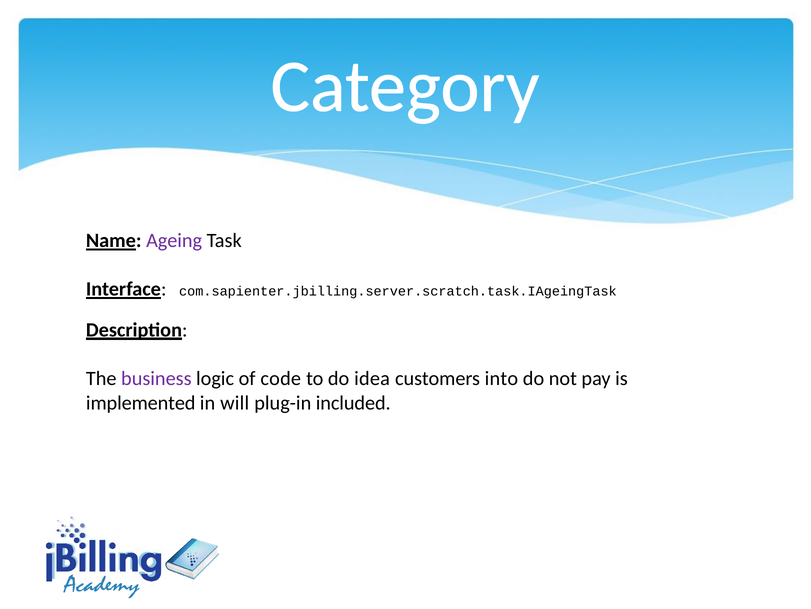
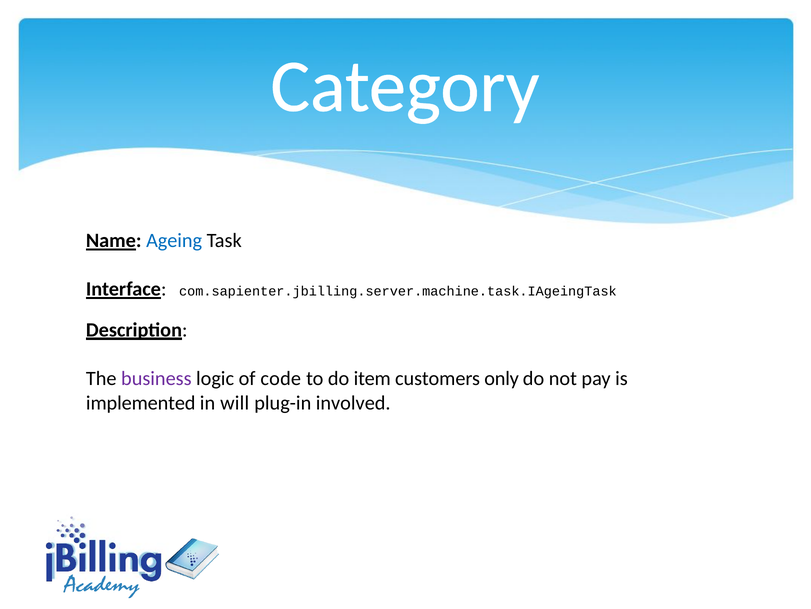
Ageing colour: purple -> blue (174, 240)
com.sapienter.jbilling.server.scratch.task.IAgeingTask: com.sapienter.jbilling.server.scratch.task.IAgeingTask -> com.sapienter.jbilling.server.machine.task.IAgeingTask (398, 291)
idea: idea -> item (372, 378)
into: into -> only (502, 378)
included: included -> involved (353, 402)
